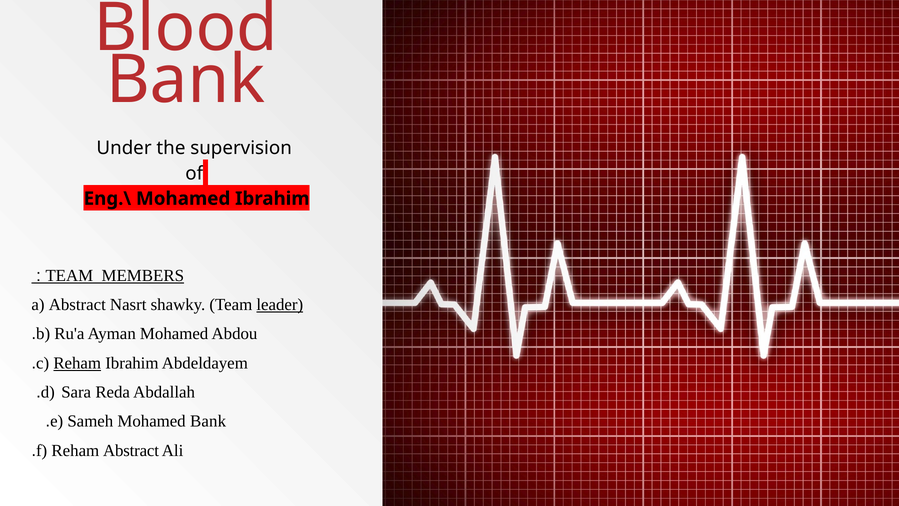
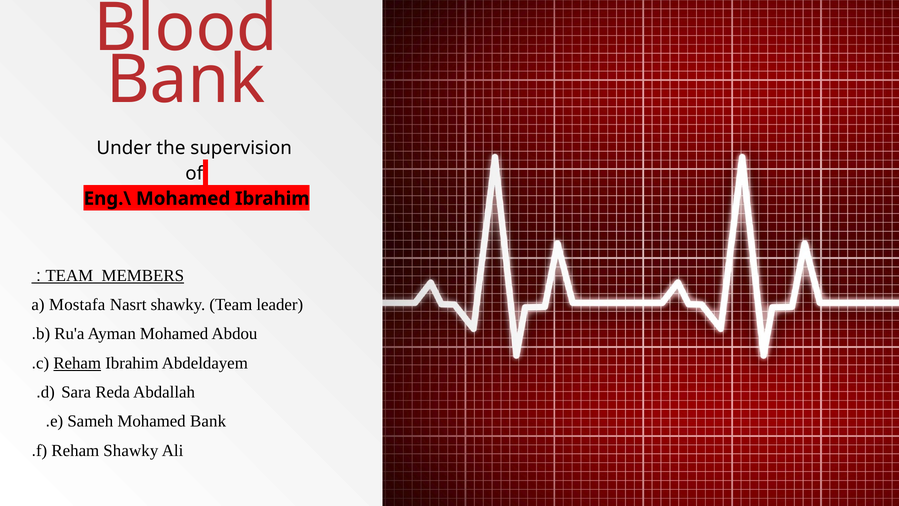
a Abstract: Abstract -> Mostafa (77, 305)
leader underline: present -> none (280, 305)
Reham Abstract: Abstract -> Shawky (131, 450)
